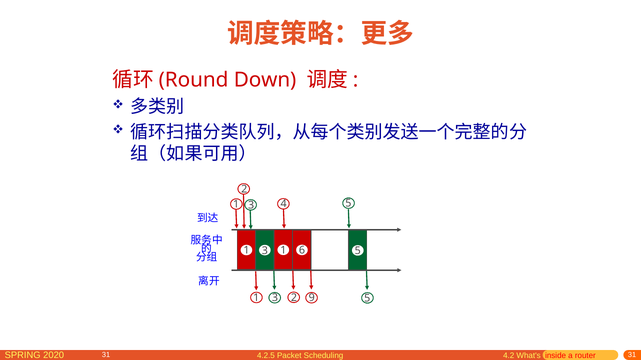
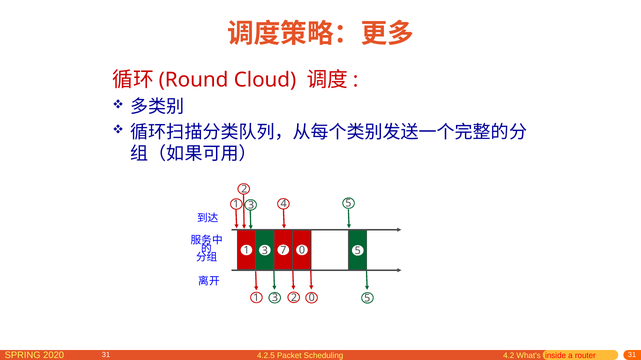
Down: Down -> Cloud (265, 80)
1: 1 -> 7 (283, 251)
3 6: 6 -> 0 (302, 251)
2 9: 9 -> 0 (312, 298)
